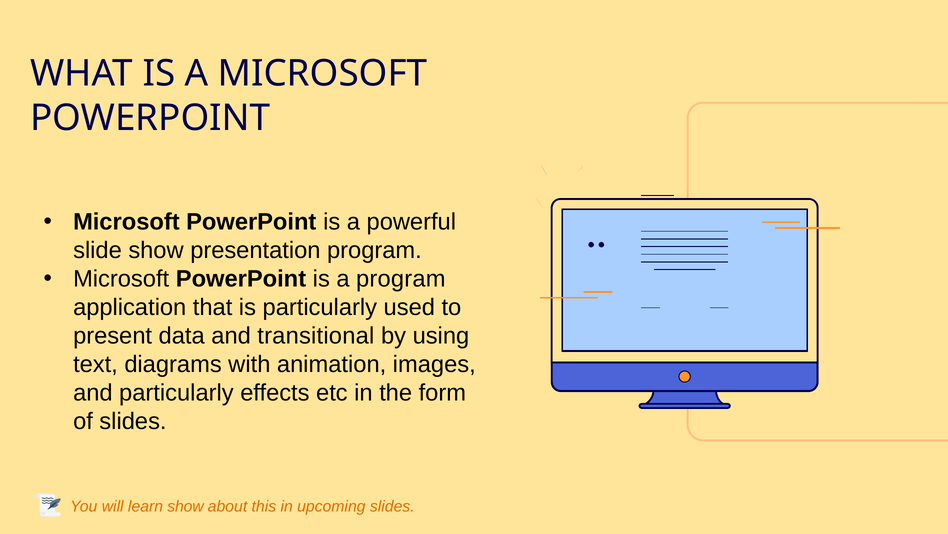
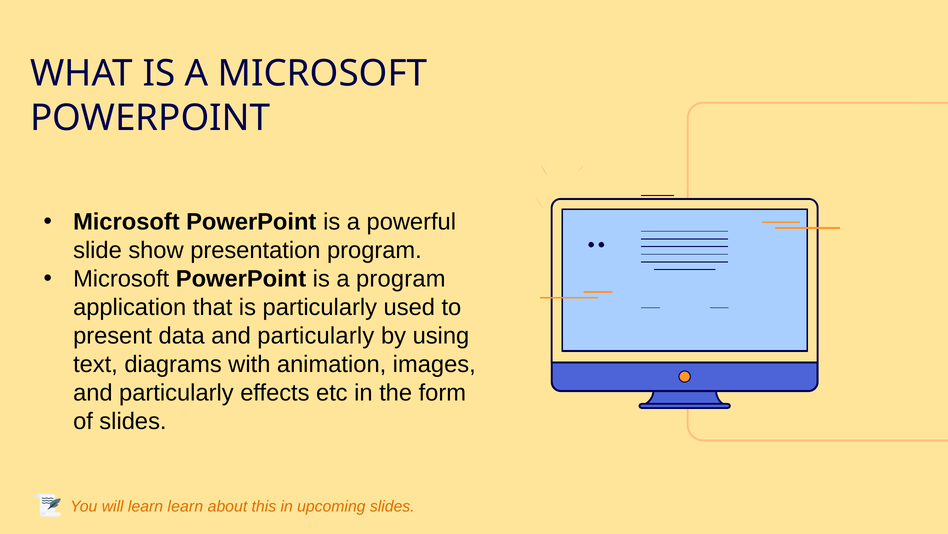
data and transitional: transitional -> particularly (316, 336)
learn show: show -> learn (185, 506)
